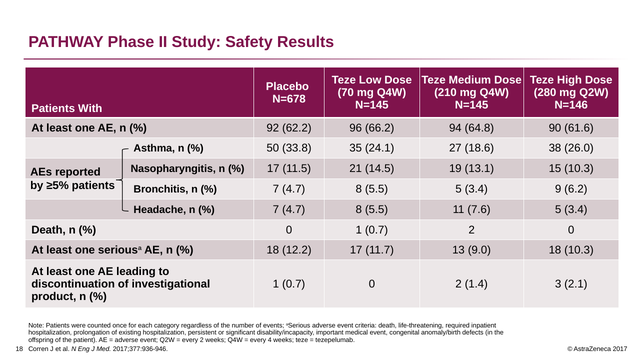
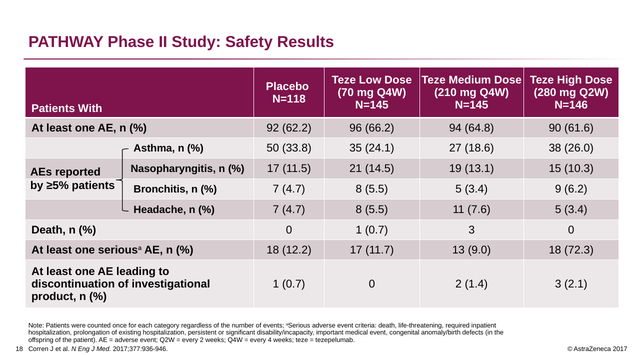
N=678: N=678 -> N=118 (289, 99)
0.7 2: 2 -> 3 (472, 230)
18 10.3: 10.3 -> 72.3 (579, 250)
